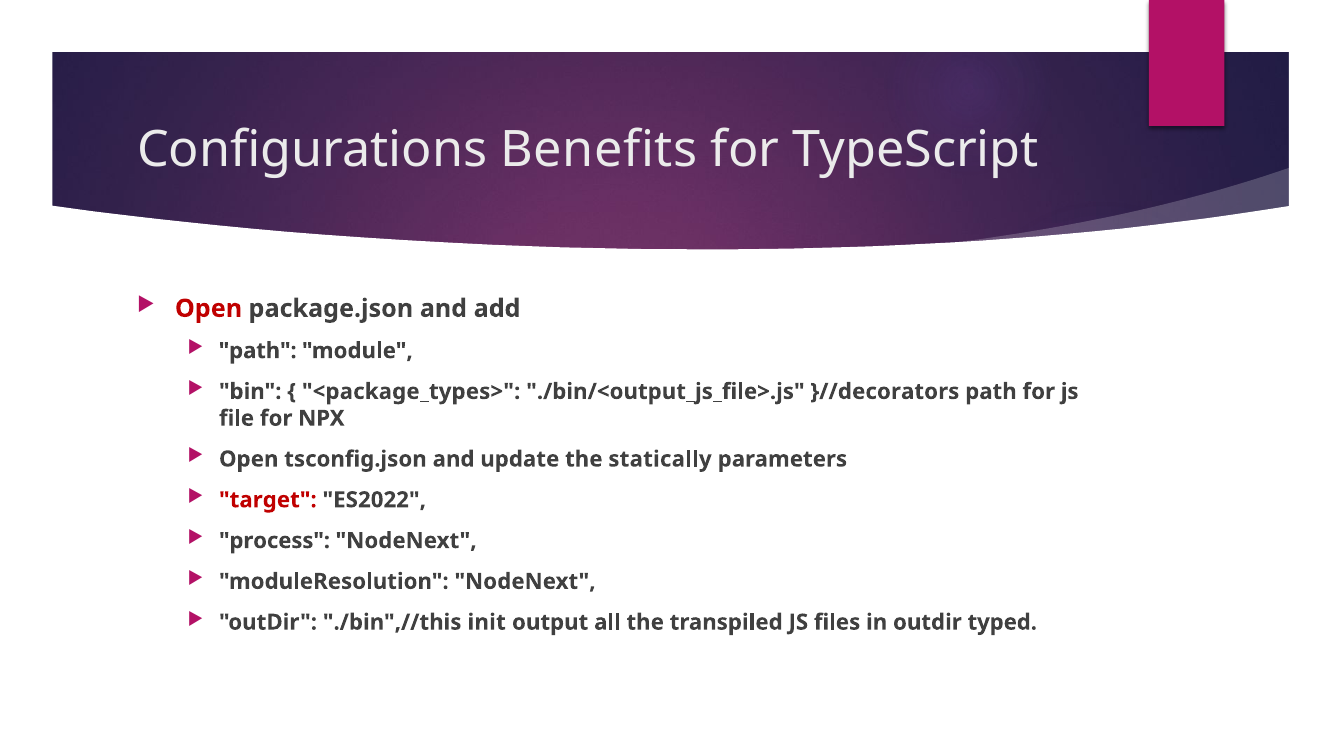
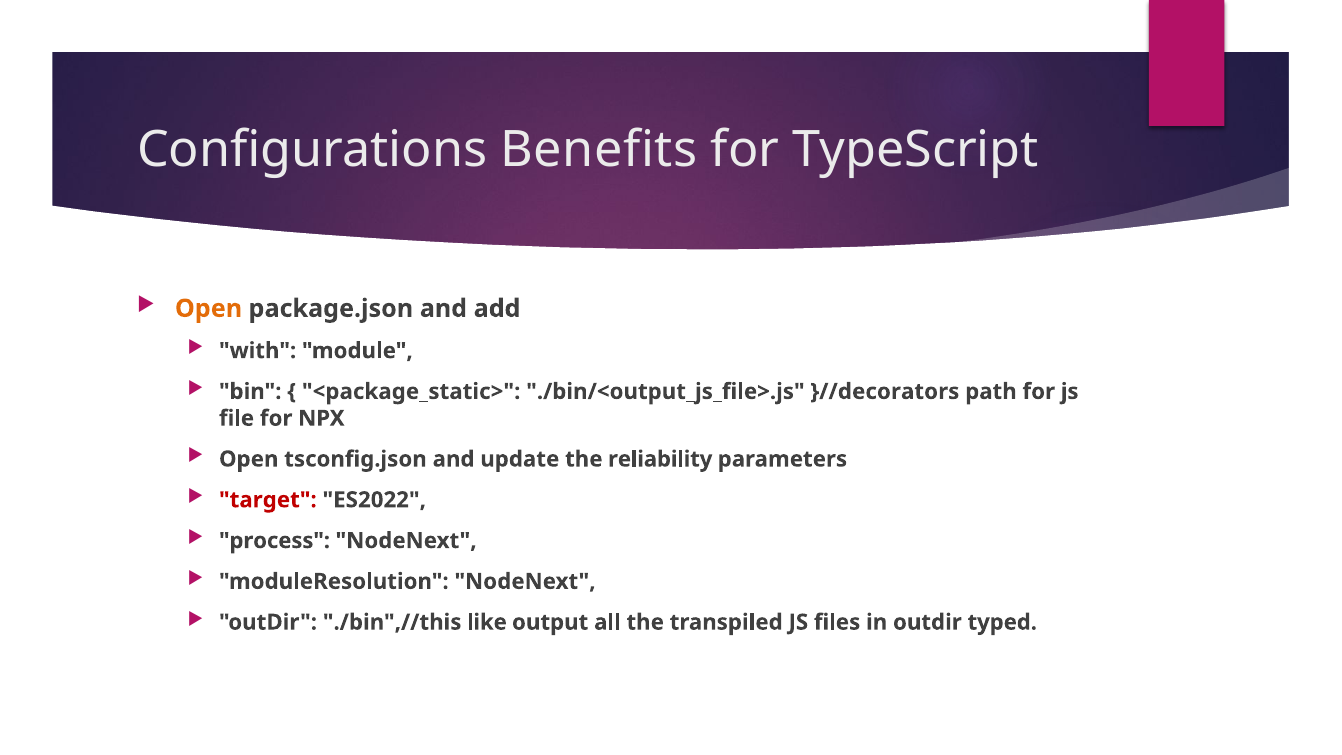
Open colour: red -> orange (209, 308)
path: path -> with (258, 351)
<package_types>: <package_types> -> <package_static> (411, 391)
statically: statically -> reliability (660, 459)
init: init -> like (487, 622)
